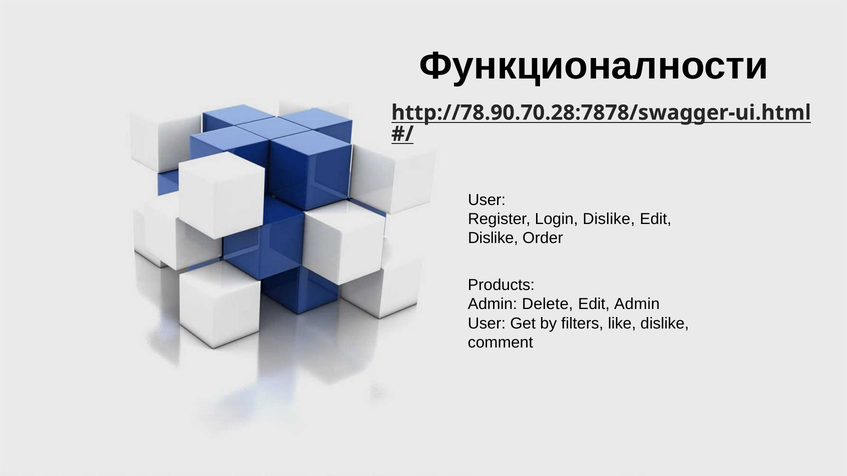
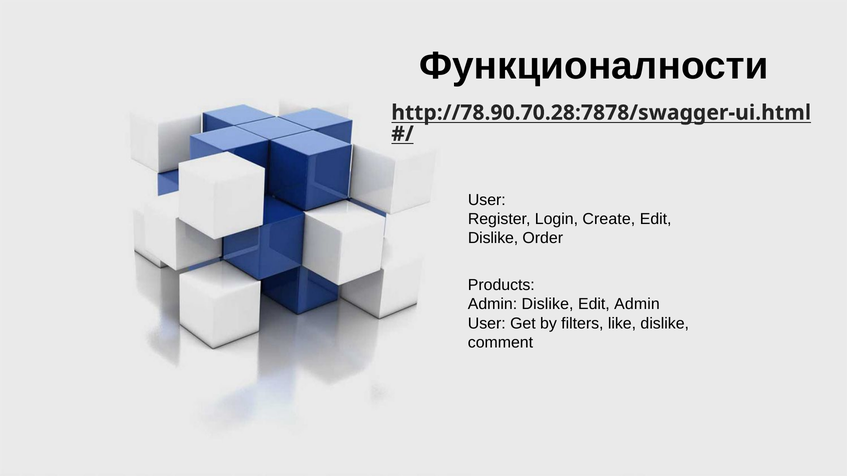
Login Dislike: Dislike -> Create (609, 219)
Admin Delete: Delete -> Dislike (548, 305)
